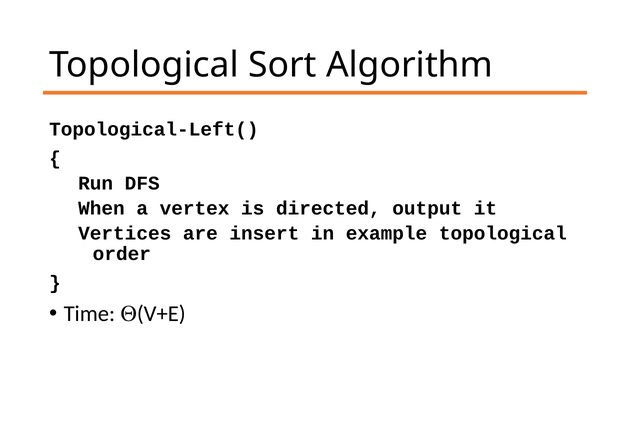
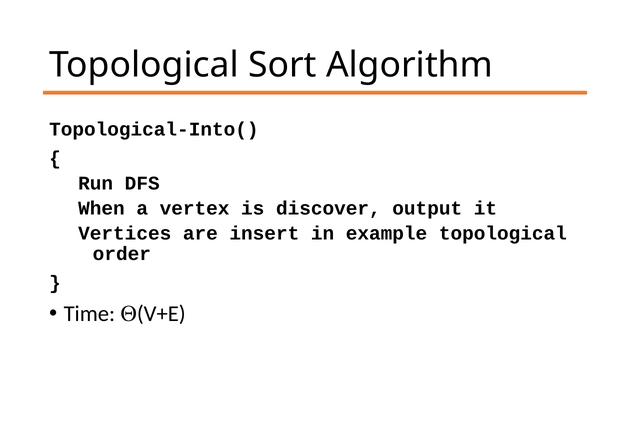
Topological-Left(: Topological-Left( -> Topological-Into( (154, 129)
directed: directed -> discover (328, 208)
